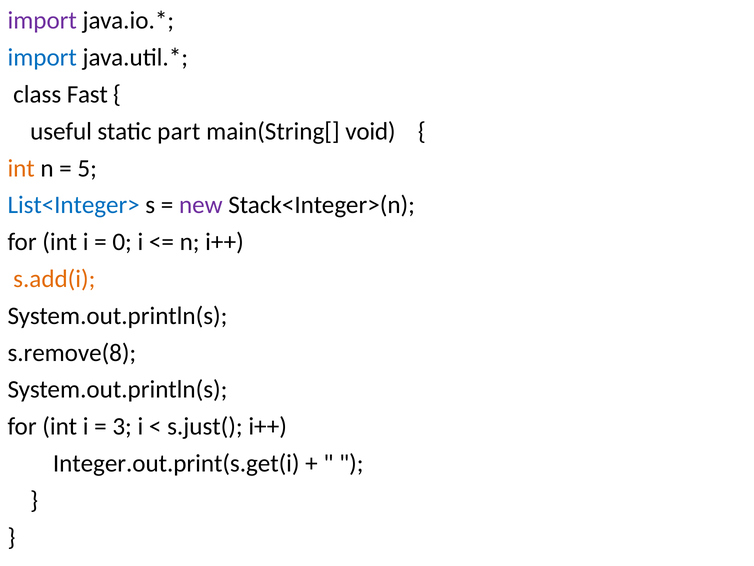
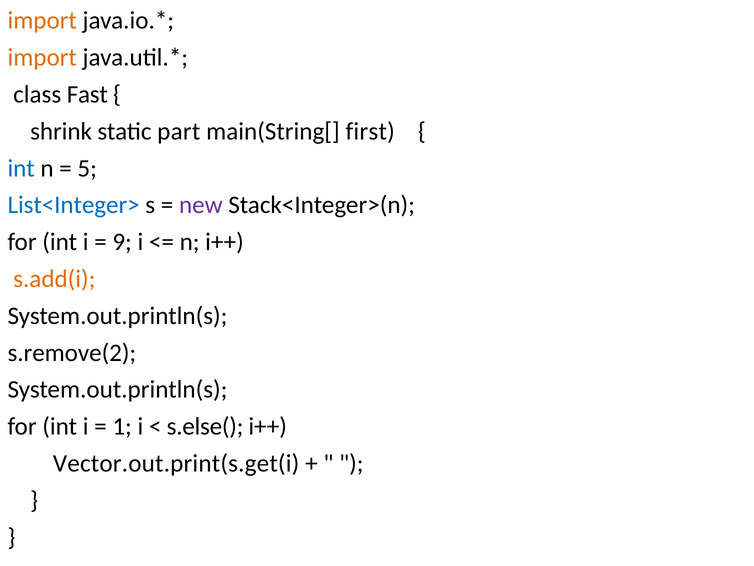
import colour: purple -> orange (42, 21)
import colour: blue -> orange (42, 57)
useful: useful -> shrink (61, 131)
void: void -> first (370, 131)
int colour: orange -> blue (21, 168)
0: 0 -> 9 (122, 242)
s.remove(8: s.remove(8 -> s.remove(2 (72, 352)
3: 3 -> 1 (122, 426)
s.just(: s.just( -> s.else( (205, 426)
Integer.out.print(s.get(i: Integer.out.print(s.get(i -> Vector.out.print(s.get(i (176, 463)
